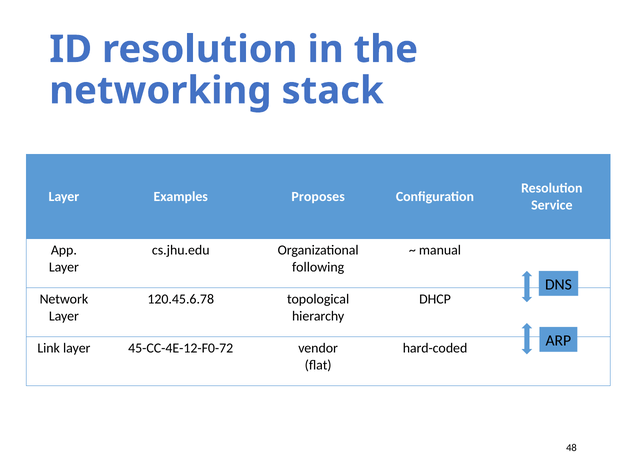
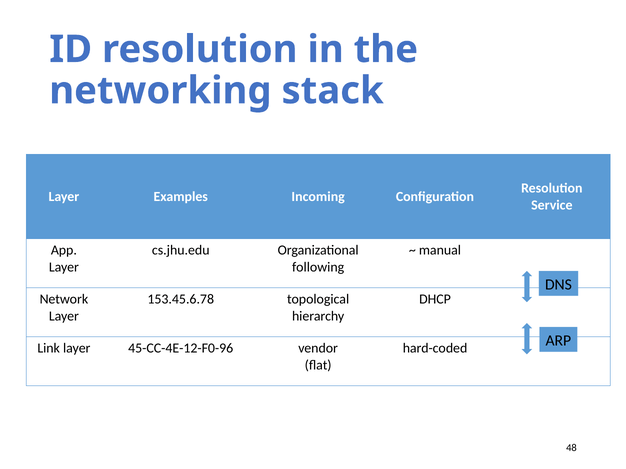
Proposes: Proposes -> Incoming (318, 197)
120.45.6.78: 120.45.6.78 -> 153.45.6.78 (181, 300)
45-CC-4E-12-F0-72: 45-CC-4E-12-F0-72 -> 45-CC-4E-12-F0-96 (181, 349)
